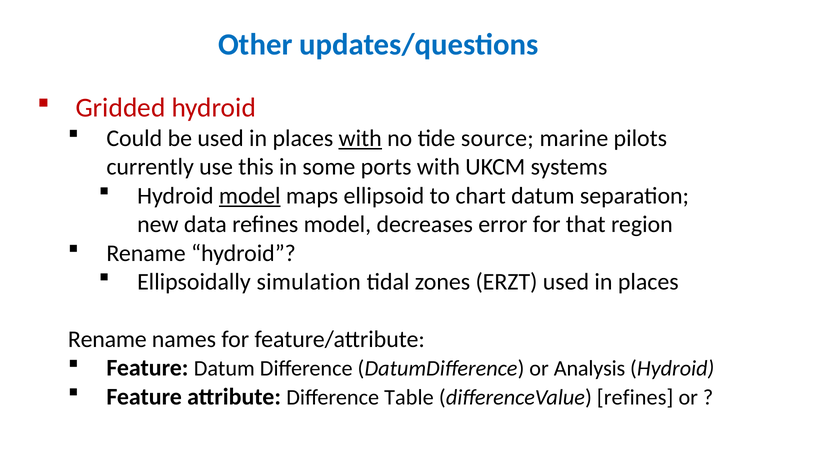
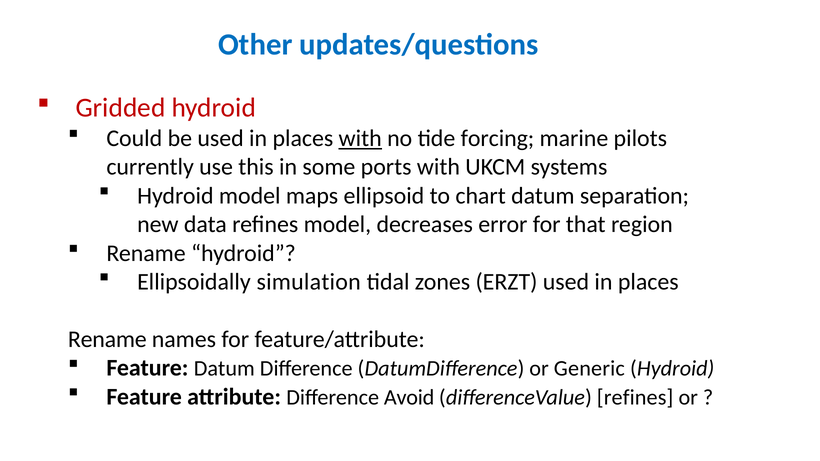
source: source -> forcing (497, 138)
model underline: present -> none (250, 196)
Analysis: Analysis -> Generic (589, 369)
Table: Table -> Avoid (409, 397)
